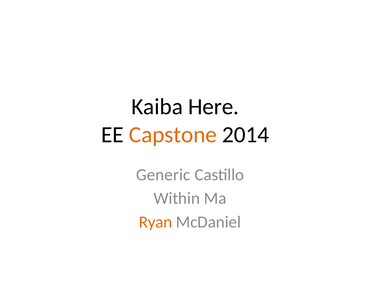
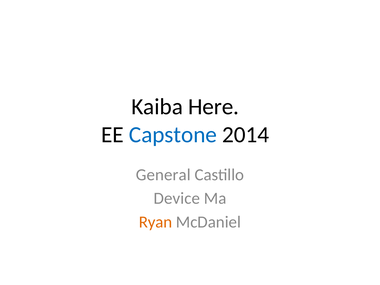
Capstone colour: orange -> blue (173, 135)
Generic: Generic -> General (163, 175)
Within: Within -> Device (177, 198)
